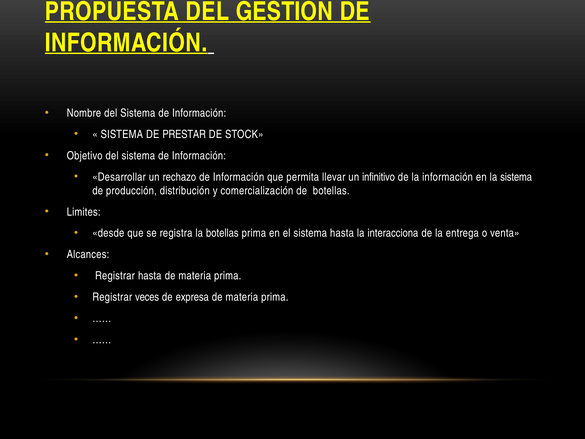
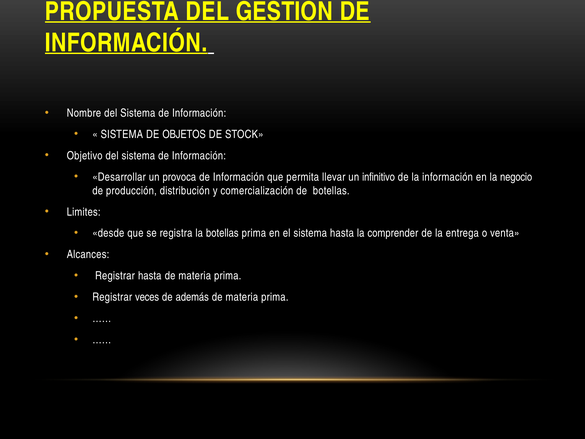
PRESTAR: PRESTAR -> OBJETOS (184, 134)
rechazo: rechazo -> provoca (179, 177)
la sistema: sistema -> negocio (516, 177)
interacciona: interacciona -> comprender (393, 233)
expresa: expresa -> además (192, 297)
